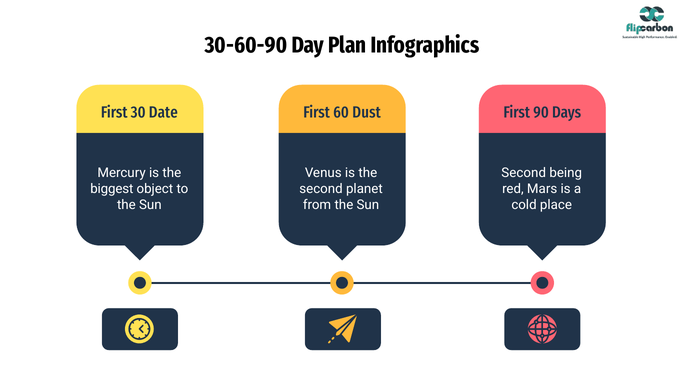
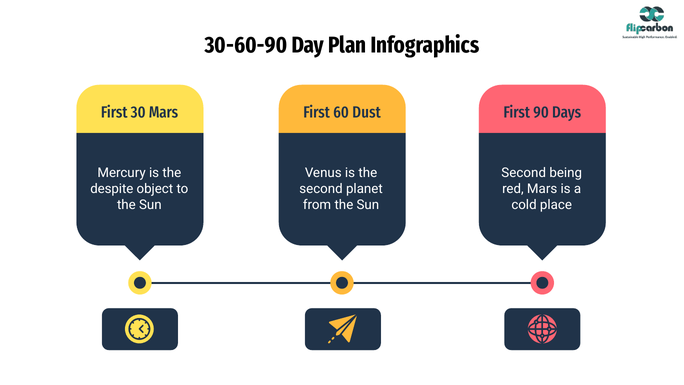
30 Date: Date -> Mars (163, 113)
biggest: biggest -> despite (112, 189)
